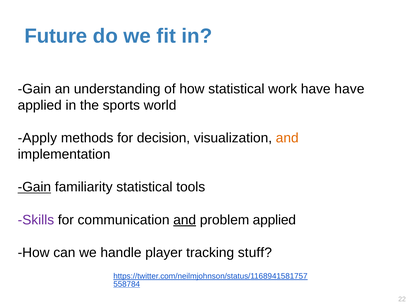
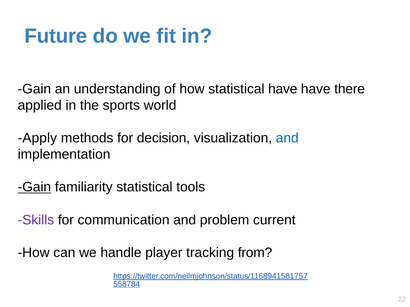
statistical work: work -> have (283, 89)
have have: have -> there (350, 89)
and colour: orange -> blue (287, 138)
and underline: present -> none (185, 220)
problem applied: applied -> current (274, 220)
stuff: stuff -> from (255, 253)
